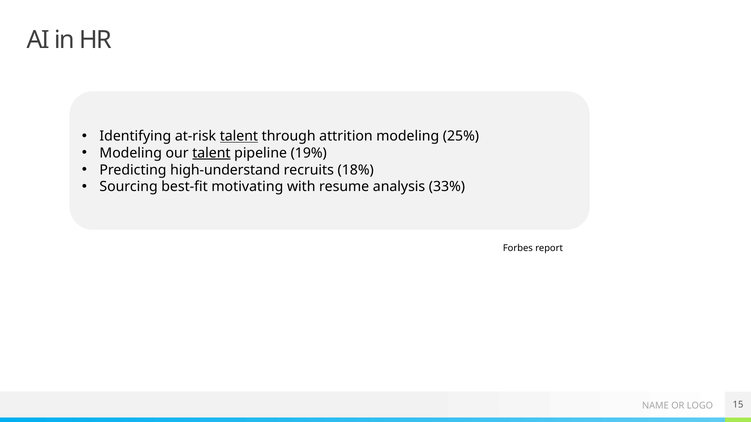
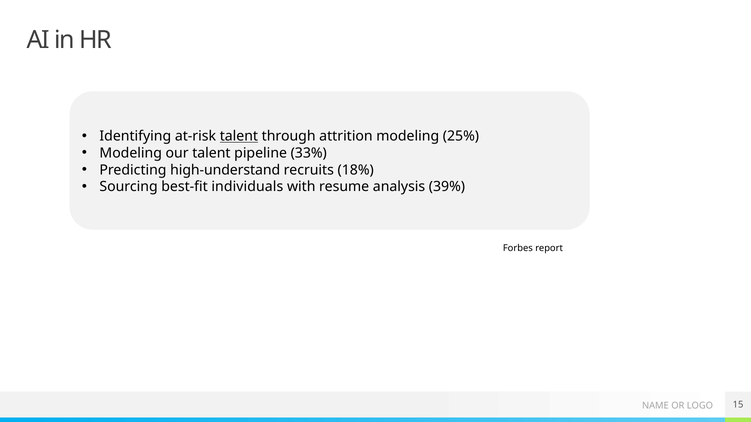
talent underline: present -> none (211, 153)
19%: 19% -> 33% (309, 153)
motivating: motivating -> individuals (247, 187)
33%: 33% -> 39% (447, 187)
